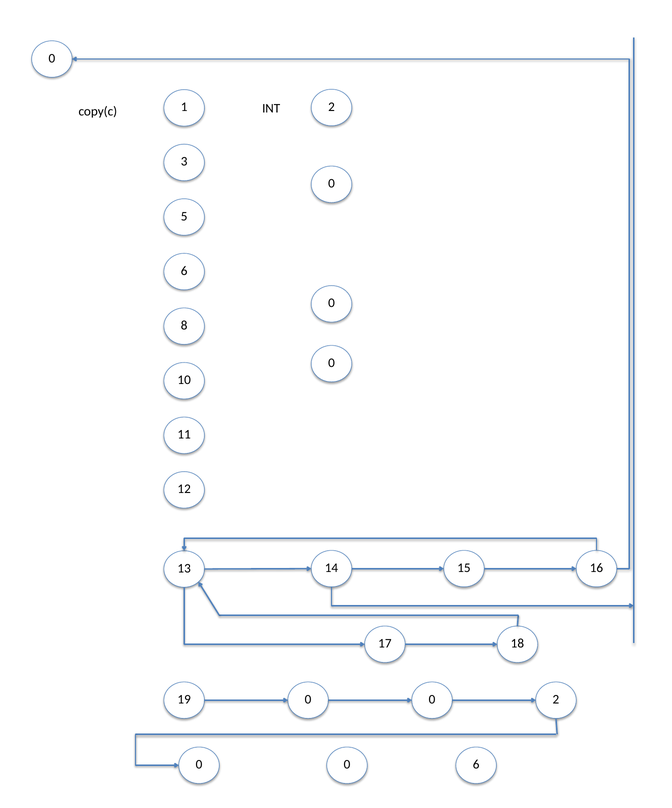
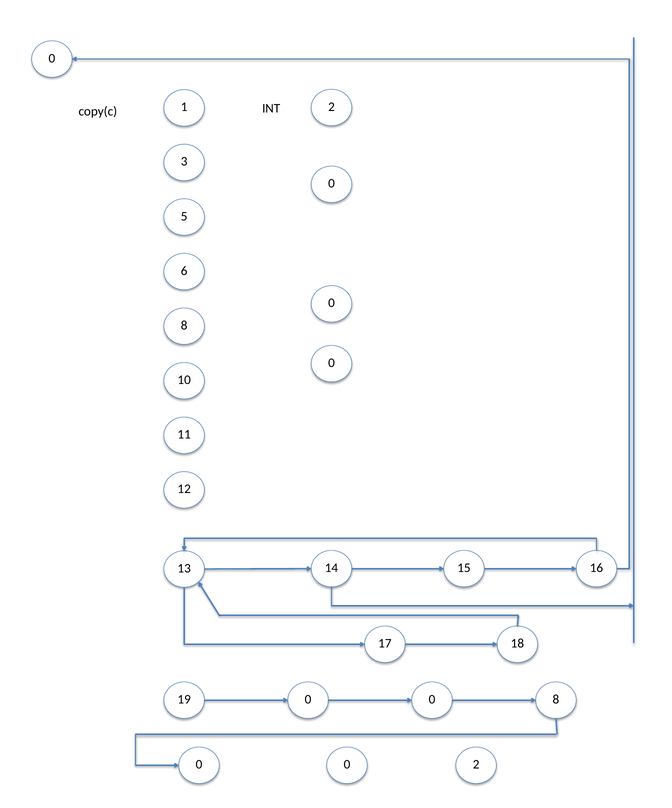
0 2: 2 -> 8 (556, 699)
0 6: 6 -> 2 (476, 764)
